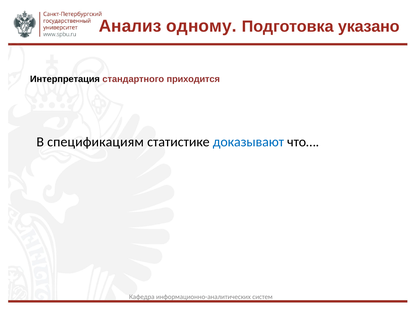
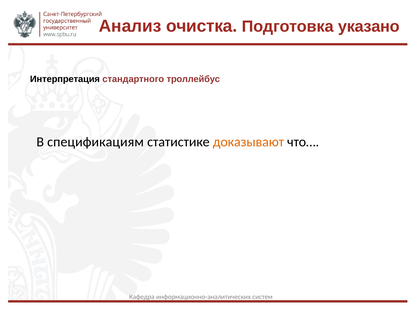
одному: одному -> очистка (202, 26)
приходится: приходится -> троллейбус (193, 79)
доказывают colour: blue -> orange (248, 142)
